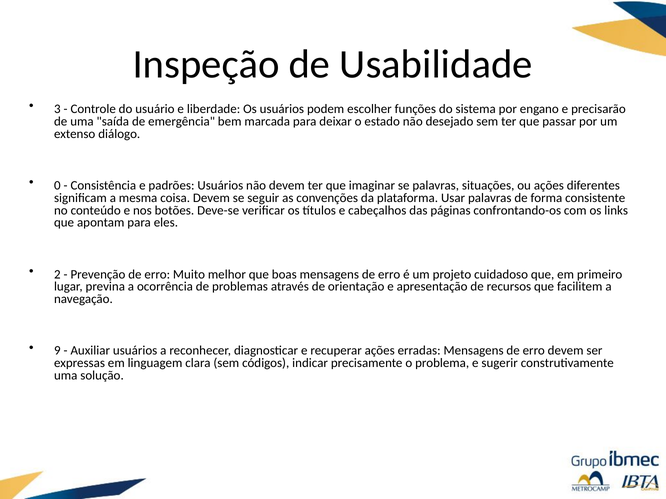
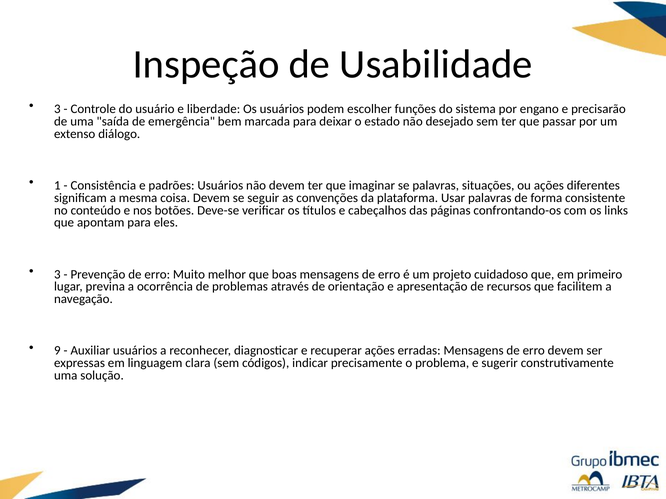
0: 0 -> 1 (57, 186)
2: 2 -> 3 (57, 275)
